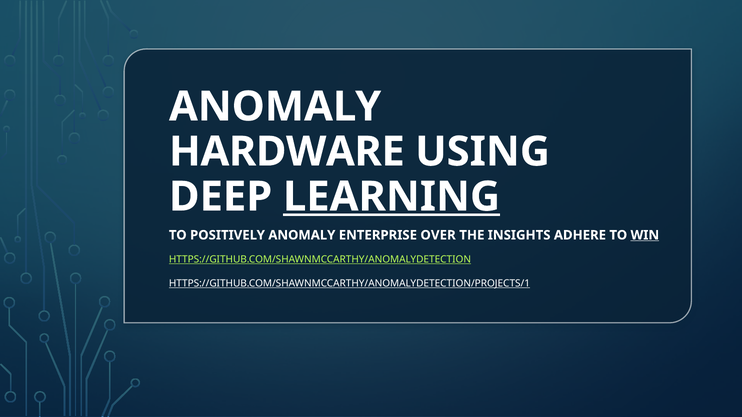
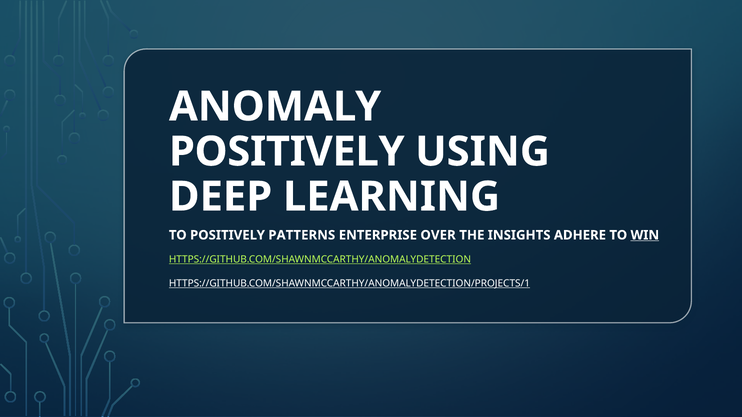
HARDWARE: HARDWARE -> POSITIVELY (287, 152)
LEARNING underline: present -> none (392, 197)
POSITIVELY ANOMALY: ANOMALY -> PATTERNS (302, 235)
